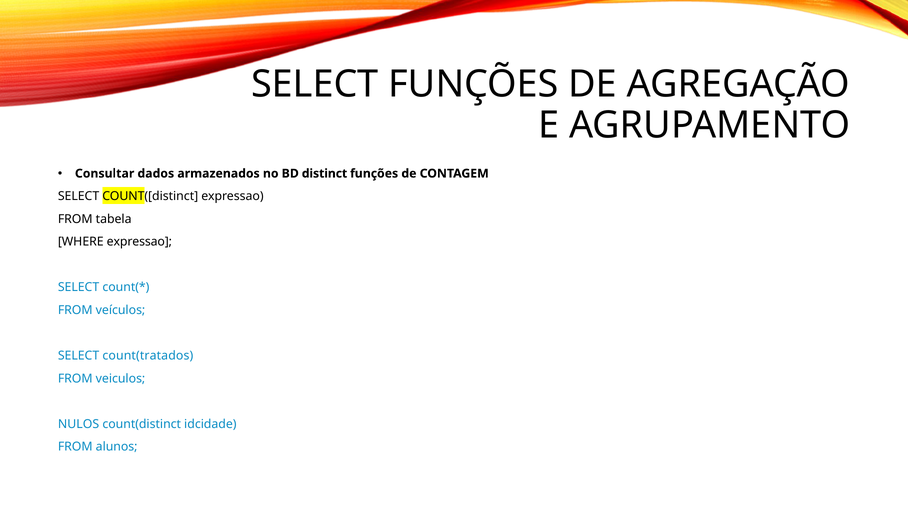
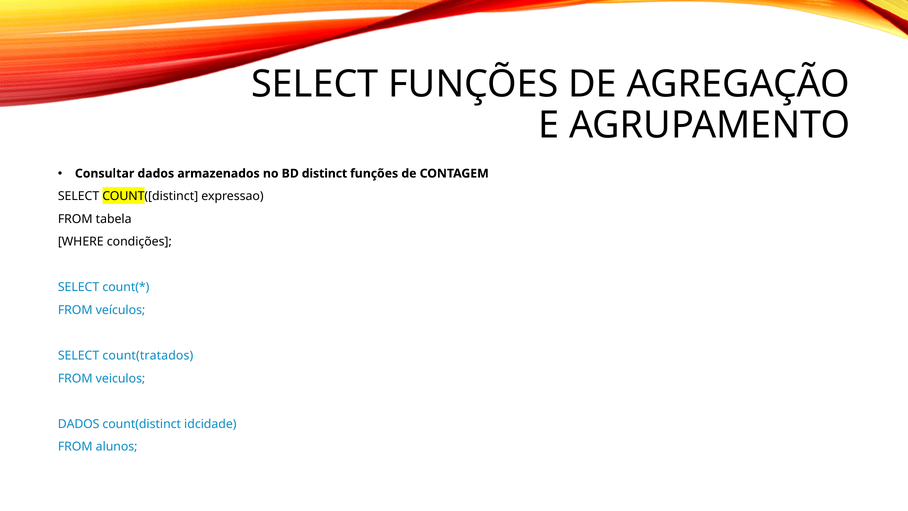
WHERE expressao: expressao -> condições (139, 242)
NULOS: NULOS -> DADOS (79, 424)
